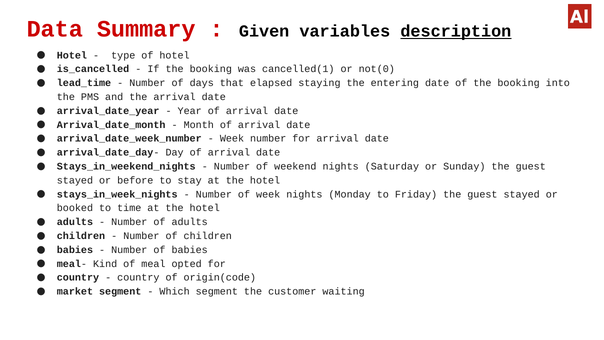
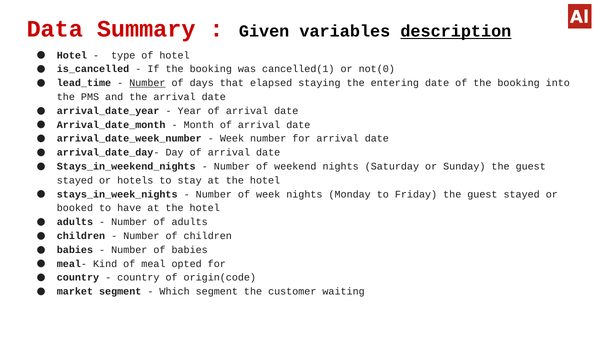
Number underline: none -> present (147, 83)
before: before -> hotels (135, 180)
time: time -> have (129, 208)
